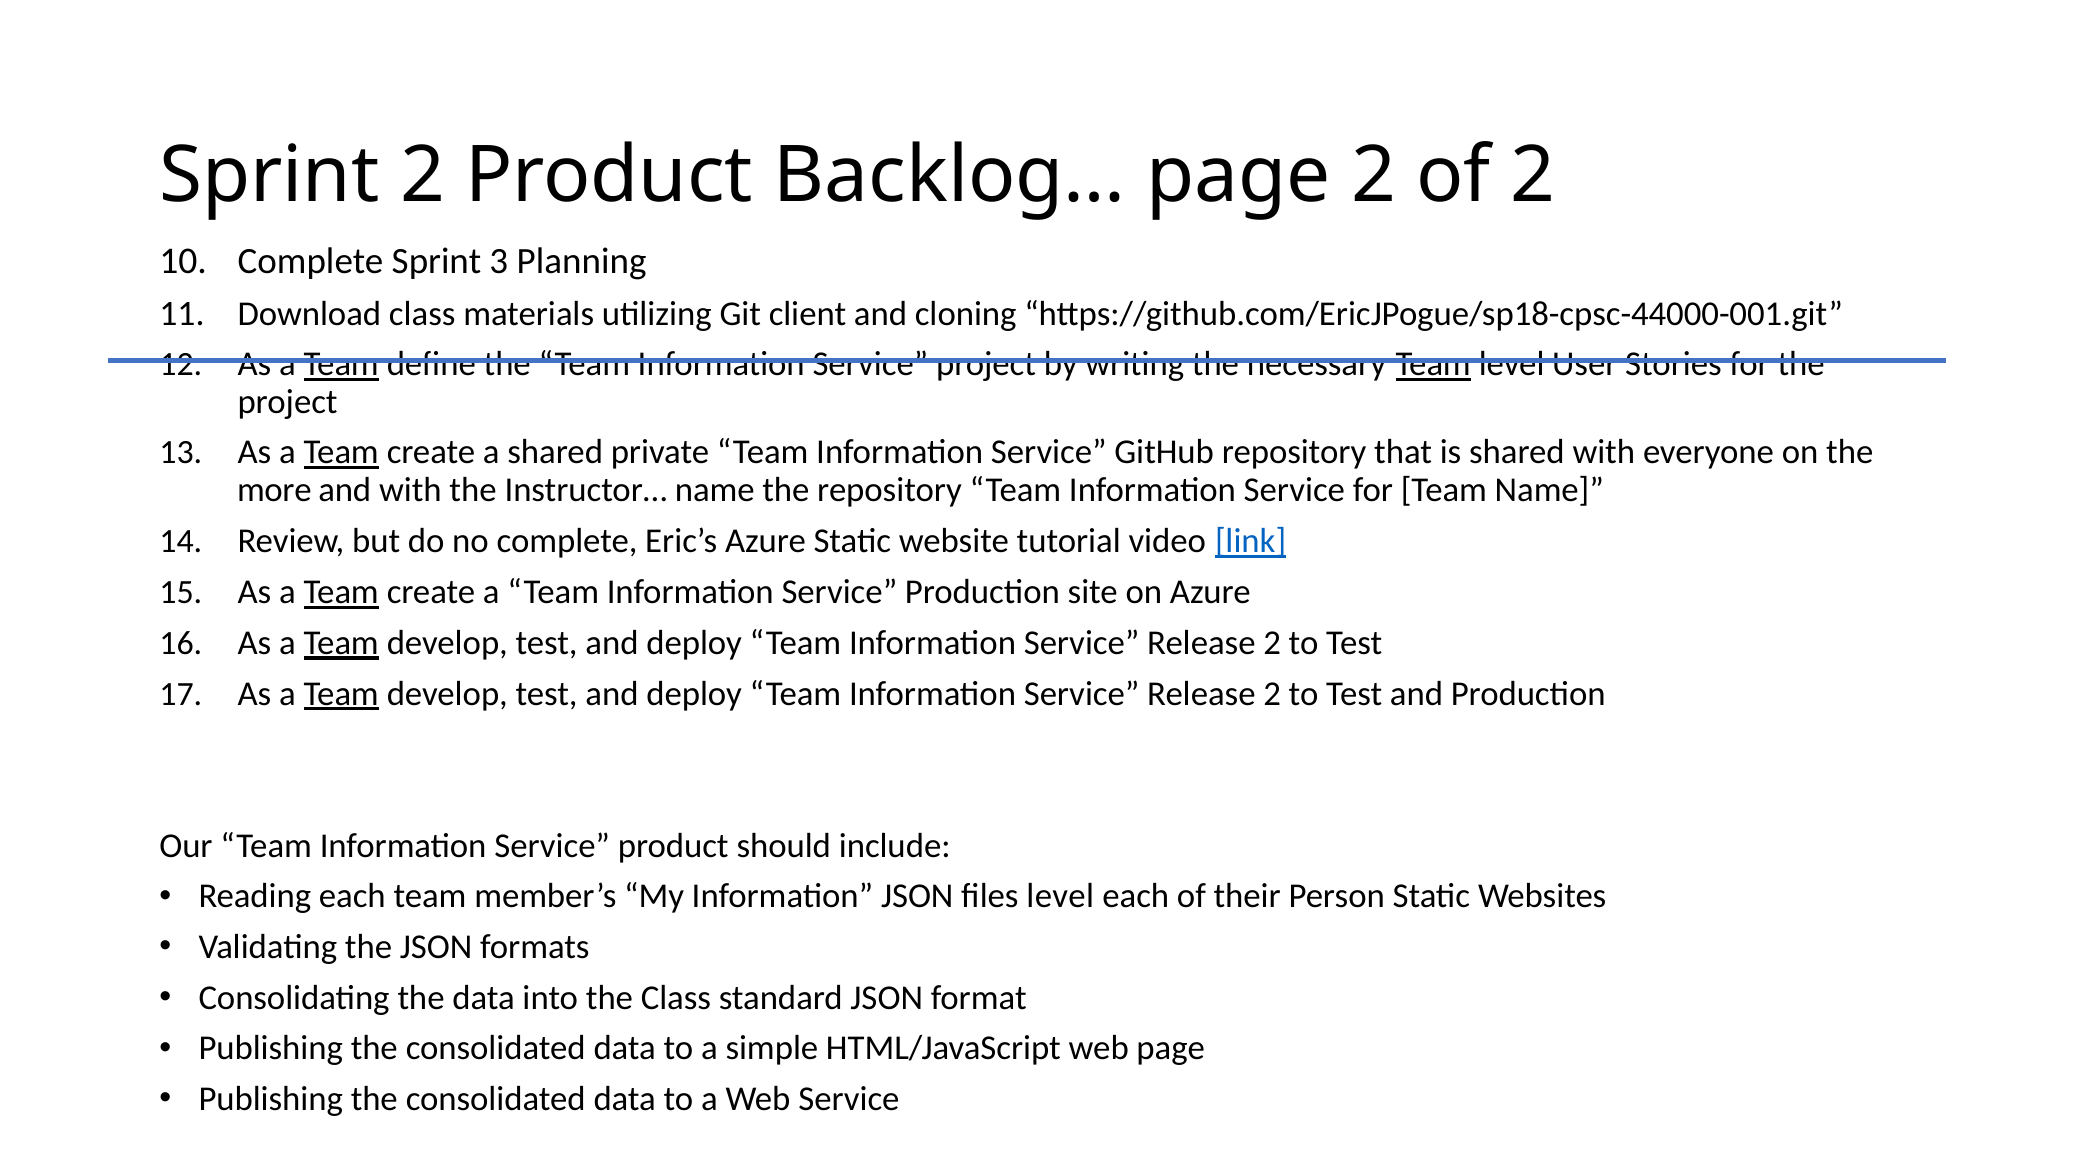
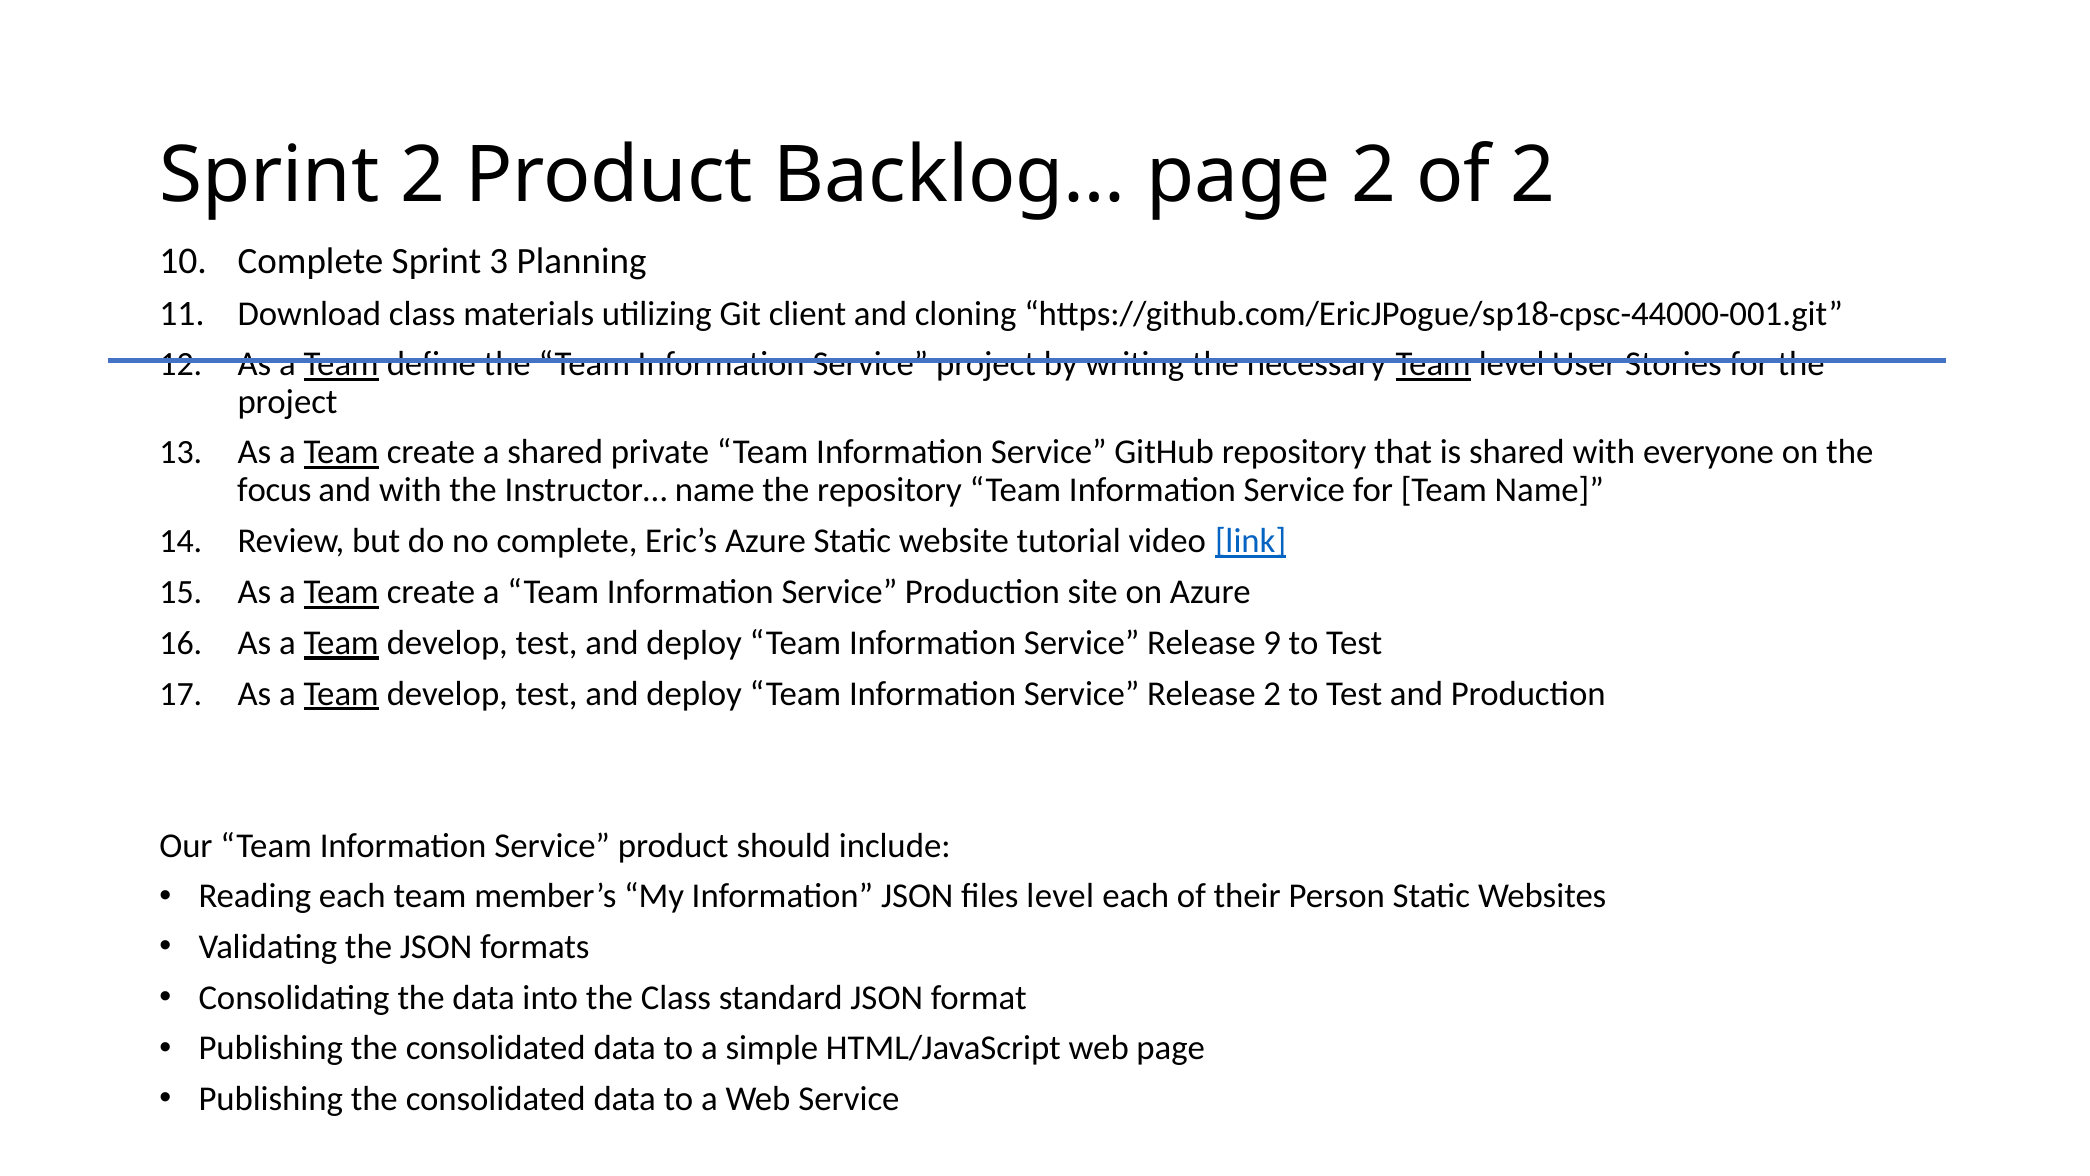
more: more -> focus (274, 490)
2: 2 -> 9 (1272, 643)
